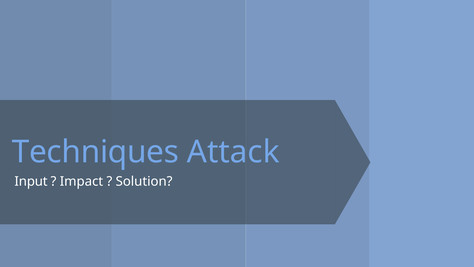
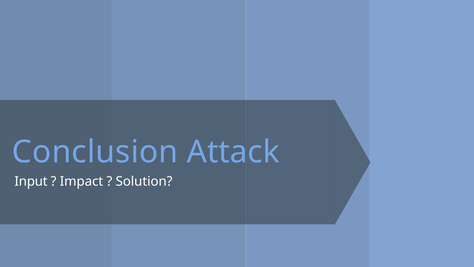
Techniques: Techniques -> Conclusion (95, 152)
